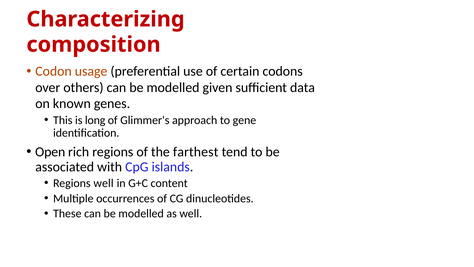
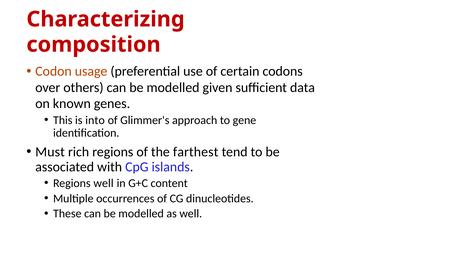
long: long -> into (95, 120)
Open: Open -> Must (50, 152)
